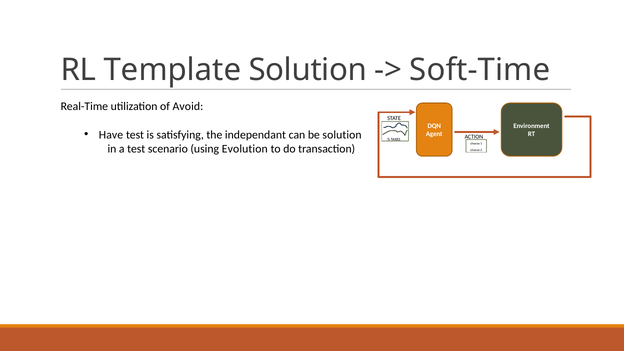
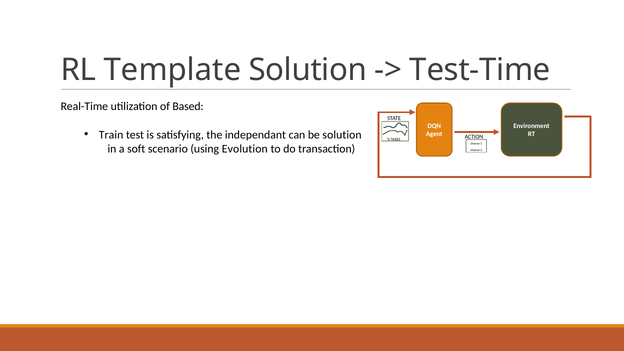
Soft-Time: Soft-Time -> Test-Time (480, 70)
Avoid: Avoid -> Based (188, 107)
Have: Have -> Train (111, 135)
a test: test -> soft (136, 149)
